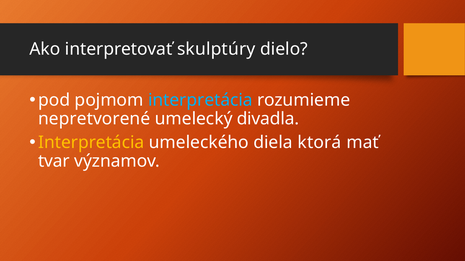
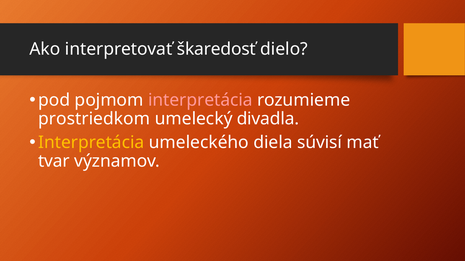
skulptúry: skulptúry -> škaredosť (216, 49)
interpretácia colour: light blue -> pink (200, 100)
nepretvorené: nepretvorené -> prostriedkom (94, 119)
ktorá: ktorá -> súvisí (320, 143)
